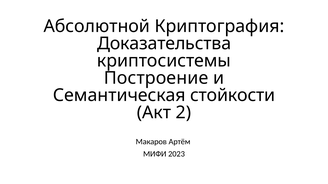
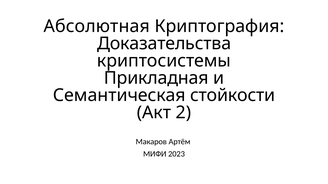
Абсолютной: Абсолютной -> Абсолютная (97, 26)
Построение: Построение -> Прикладная (156, 78)
